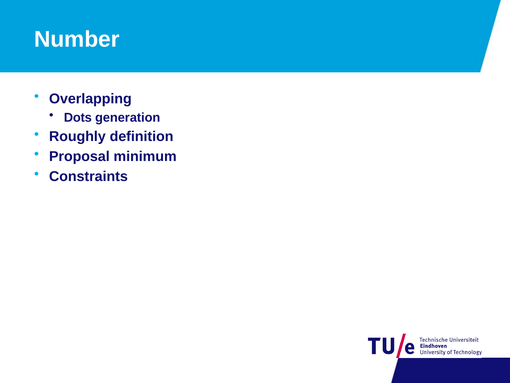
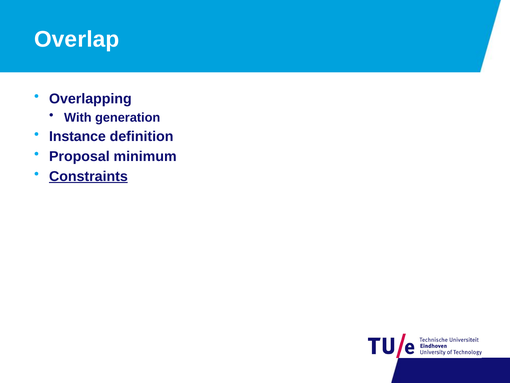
Number: Number -> Overlap (77, 39)
Dots: Dots -> With (78, 117)
Roughly: Roughly -> Instance (77, 136)
Constraints underline: none -> present (88, 176)
